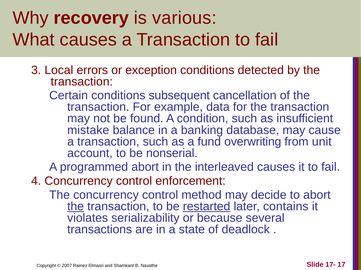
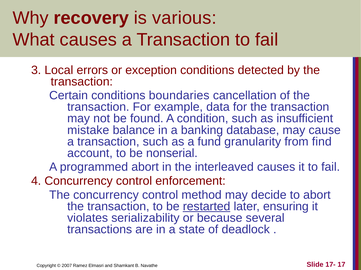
subsequent: subsequent -> boundaries (179, 96)
overwriting: overwriting -> granularity (253, 142)
unit: unit -> find (322, 142)
the underline: present -> none (76, 207)
contains: contains -> ensuring (286, 207)
